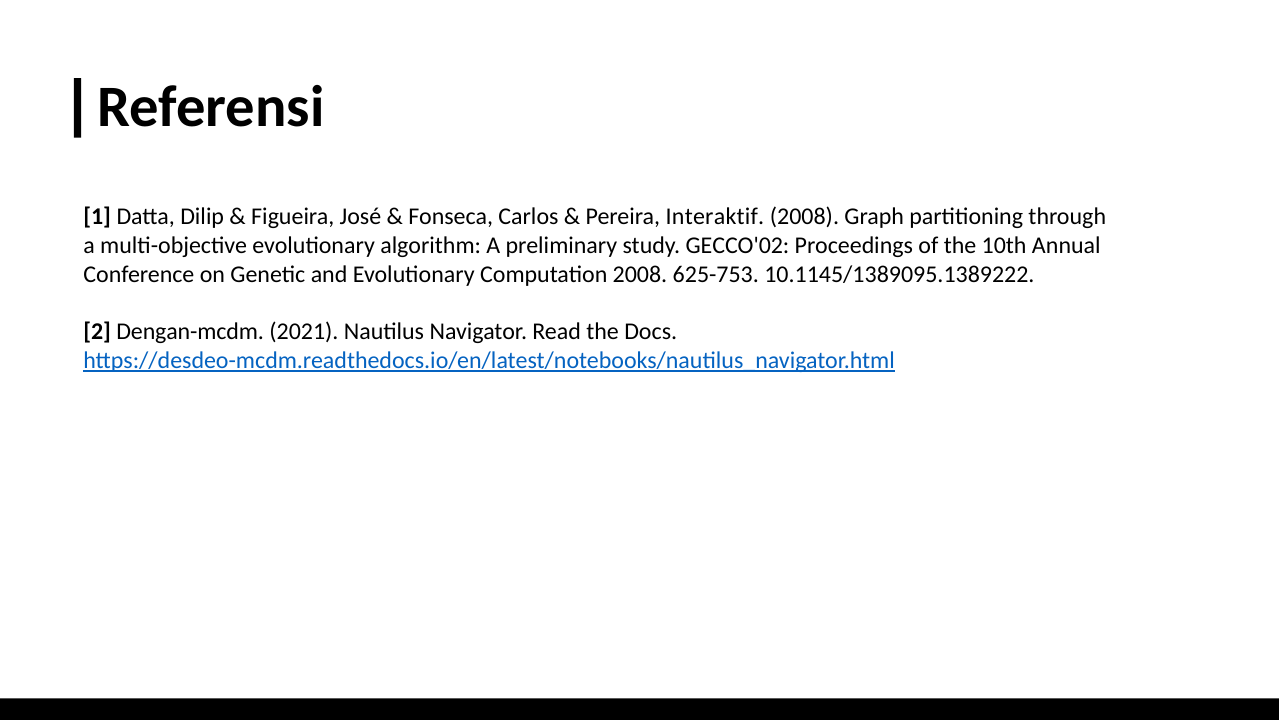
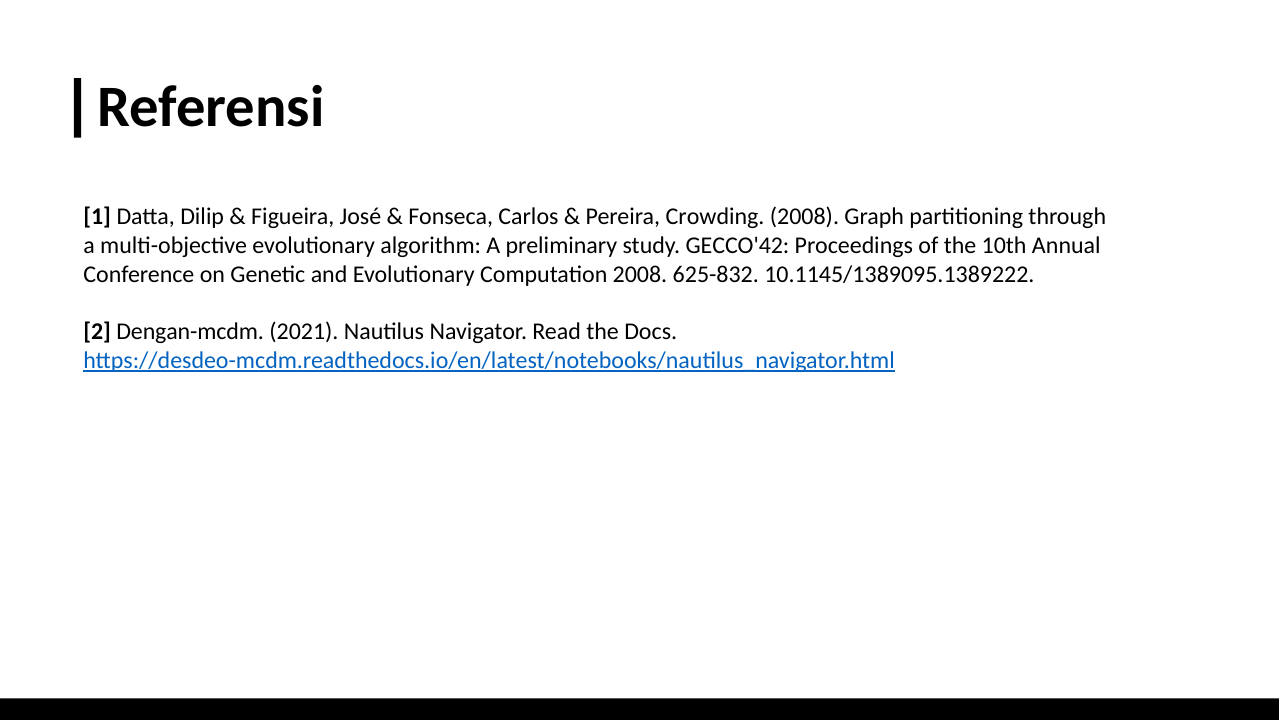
Interaktif: Interaktif -> Crowding (715, 216)
GECCO'02: GECCO'02 -> GECCO'42 (737, 245)
625-753: 625-753 -> 625-832 (716, 274)
